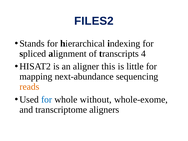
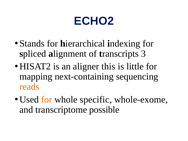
FILES2: FILES2 -> ECHO2 (94, 21)
4: 4 -> 3 (143, 54)
next-abundance: next-abundance -> next-containing (84, 77)
for colour: blue -> orange (47, 99)
without: without -> specific (96, 99)
aligners: aligners -> possible (104, 110)
